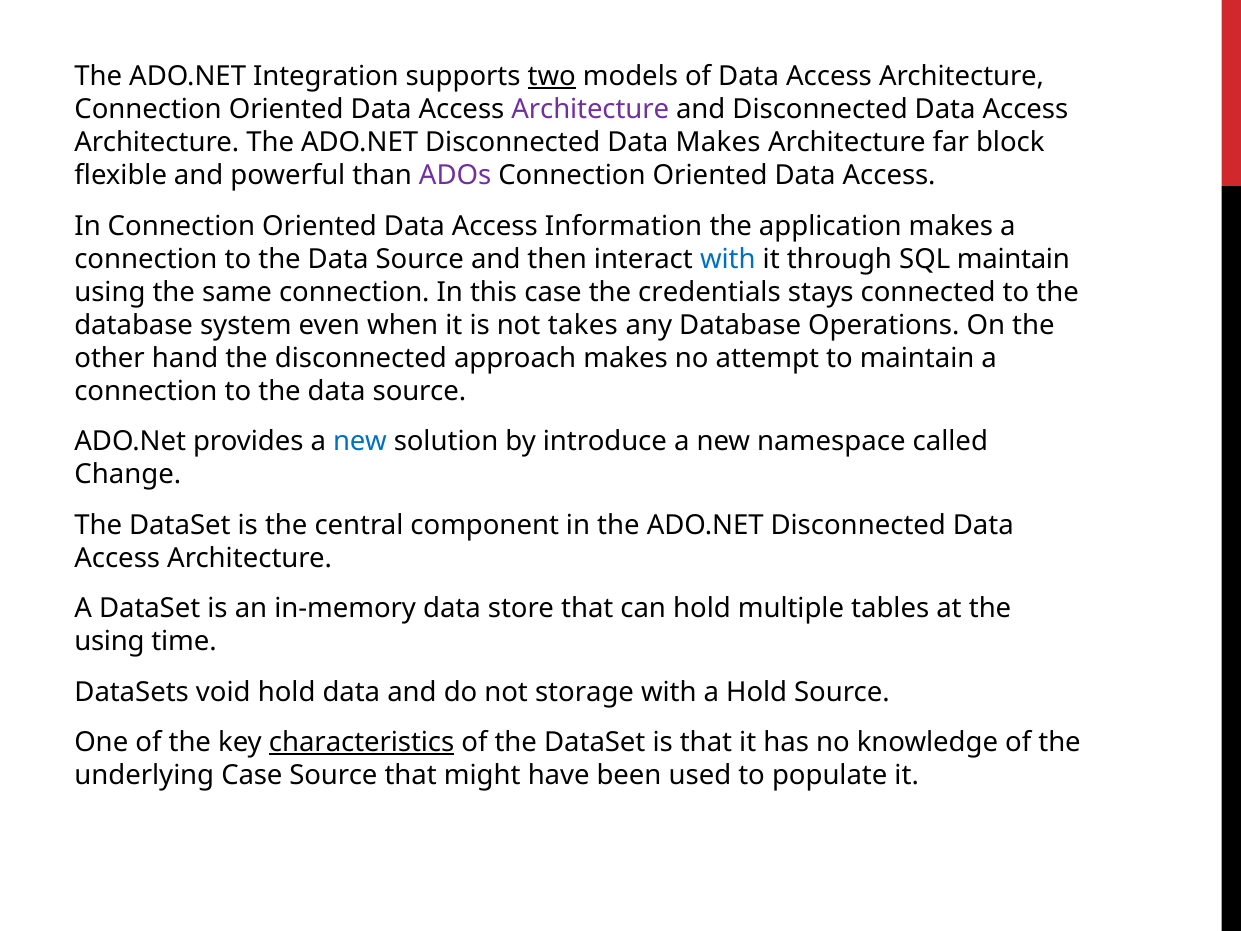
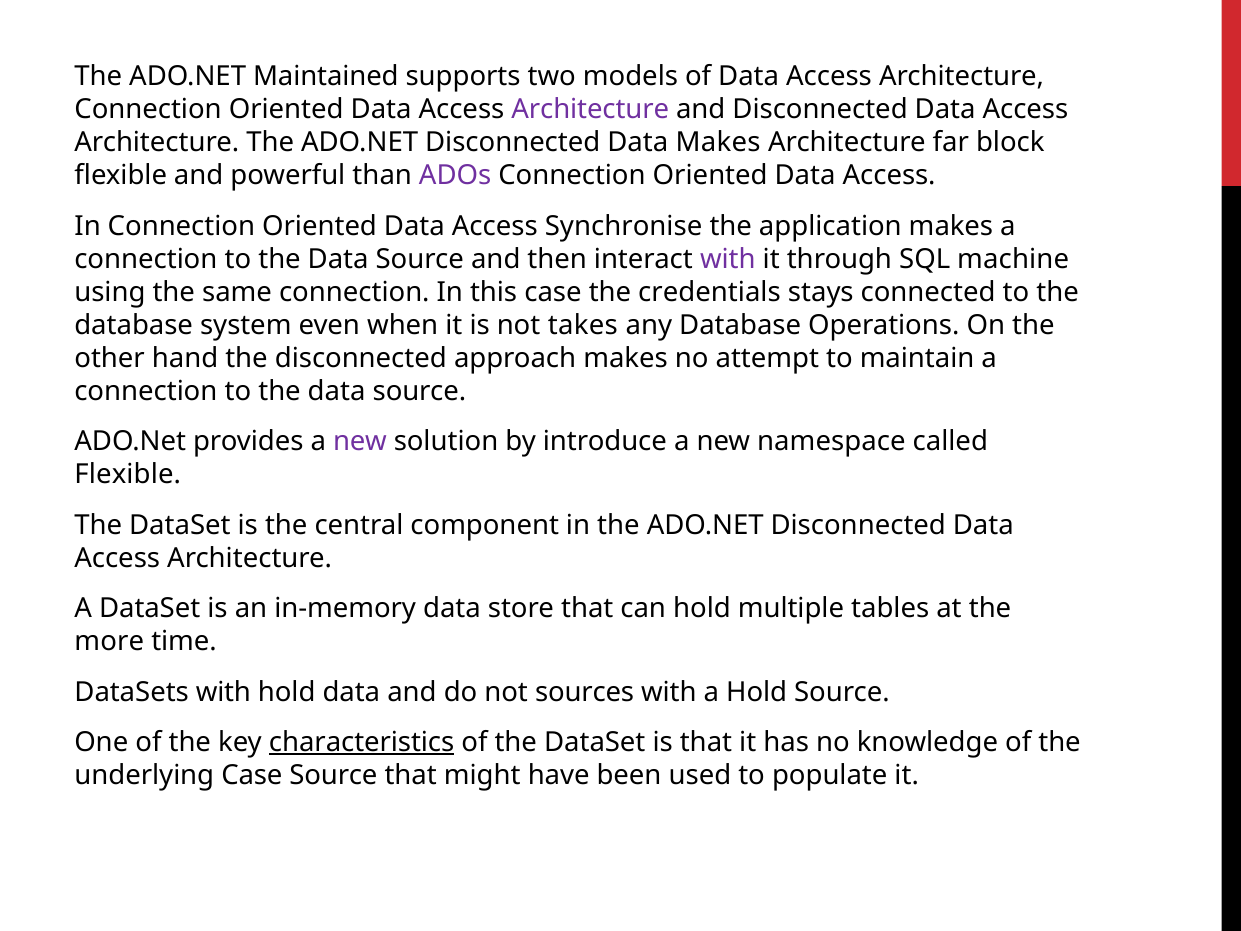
Integration: Integration -> Maintained (326, 76)
two underline: present -> none (552, 76)
Information: Information -> Synchronise (624, 226)
with colour: blue -> purple (728, 259)
SQL maintain: maintain -> machine (1013, 259)
new colour: blue -> purple (360, 442)
Change: Change -> Flexible (128, 475)
using: using -> more (109, 642)
DataSets void: void -> with (223, 692)
storage: storage -> sources (585, 692)
